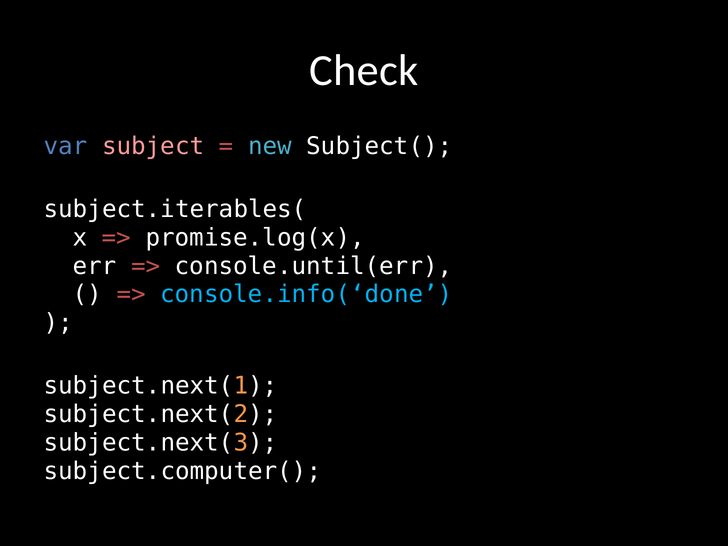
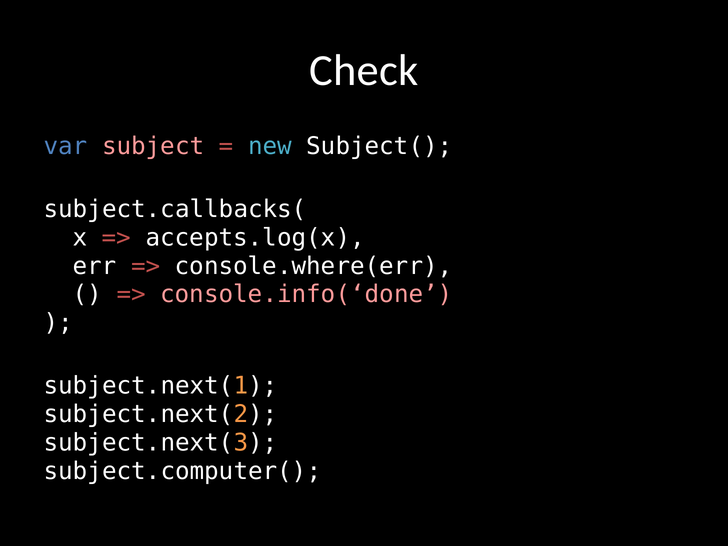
subject.iterables(: subject.iterables( -> subject.callbacks( (175, 209)
promise.log(x: promise.log(x -> accepts.log(x (255, 238)
console.until(err: console.until(err -> console.where(err (314, 266)
console.info(‘done colour: light blue -> pink (306, 294)
